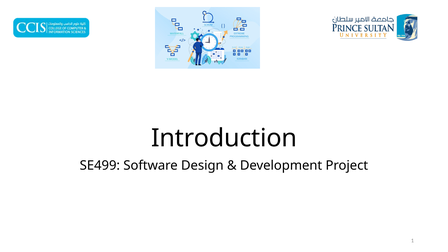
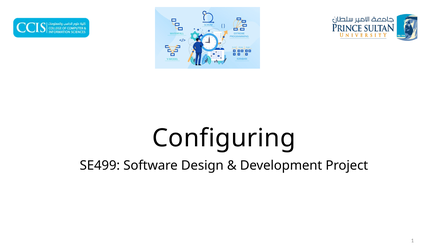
Introduction: Introduction -> Configuring (224, 138)
